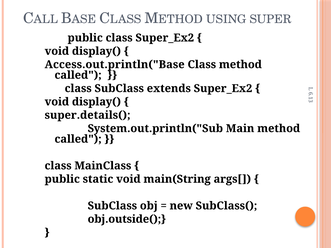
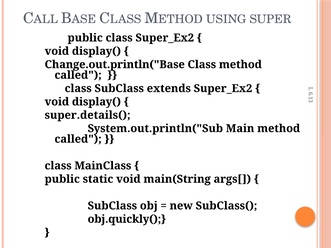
Access.out.println("Base: Access.out.println("Base -> Change.out.println("Base (115, 65)
obj.outside(: obj.outside( -> obj.quickly( (127, 219)
